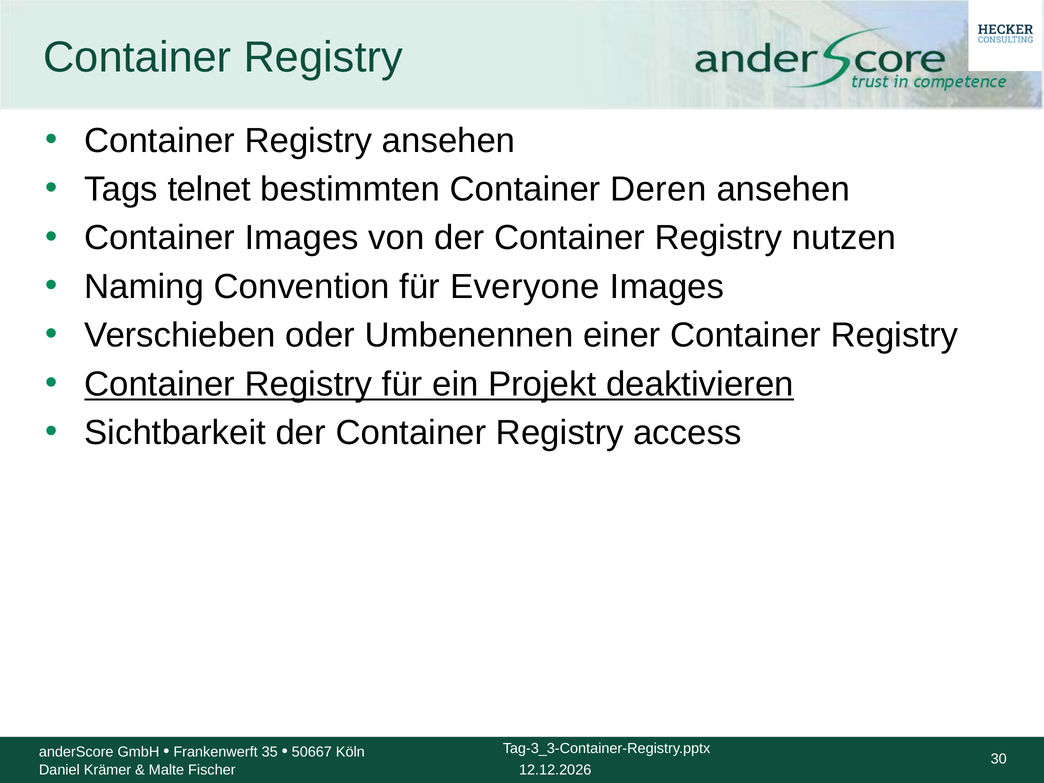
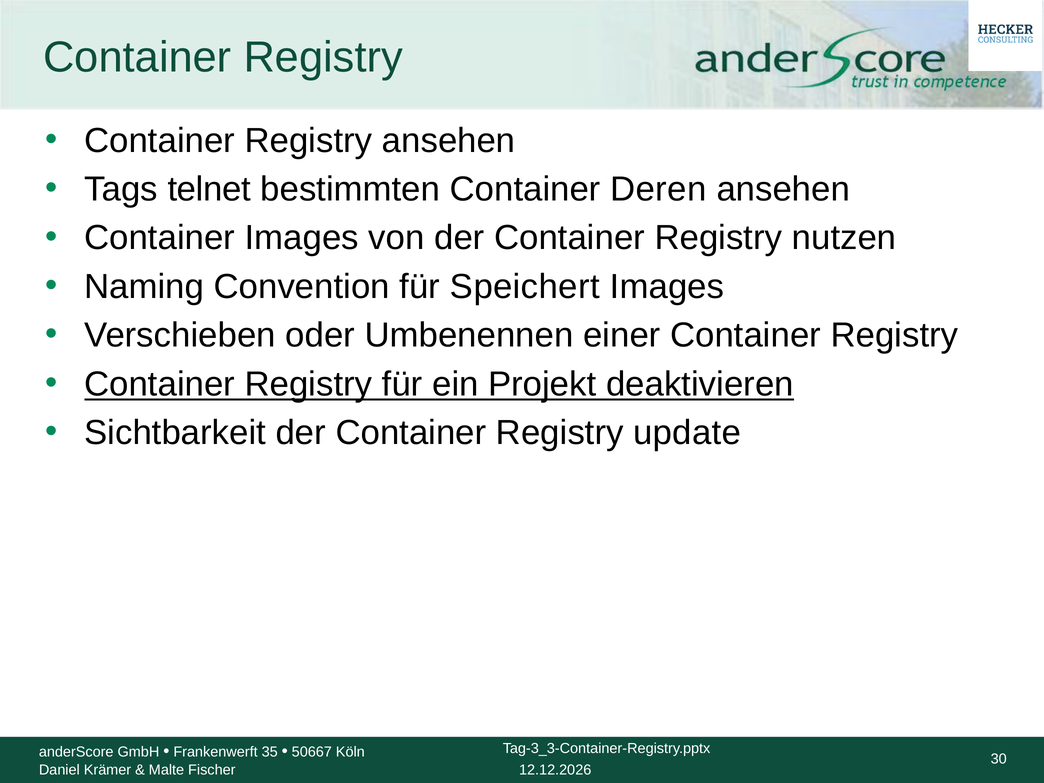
Everyone: Everyone -> Speichert (525, 287)
access: access -> update (687, 433)
